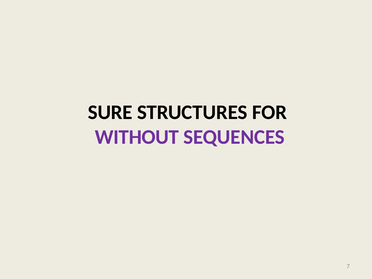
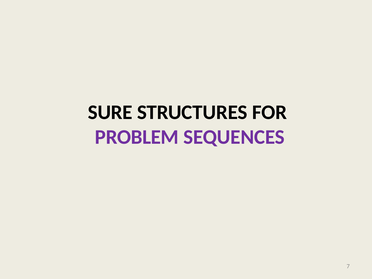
WITHOUT: WITHOUT -> PROBLEM (137, 137)
